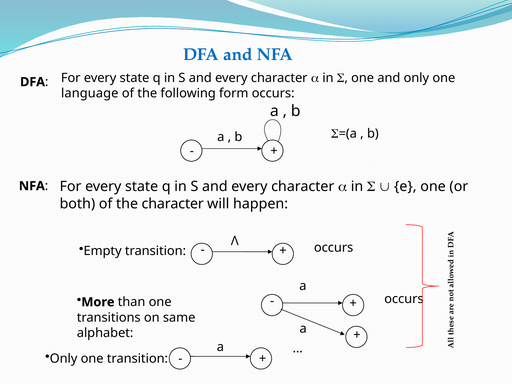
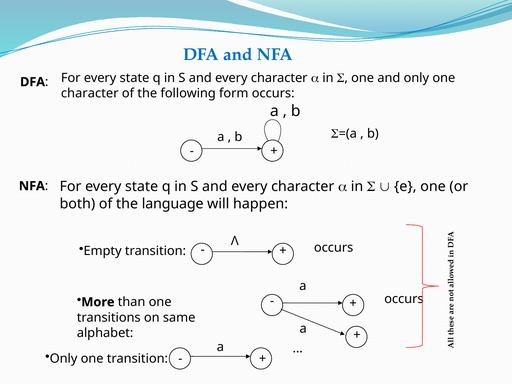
language: language -> character (90, 93)
the character: character -> language (173, 204)
